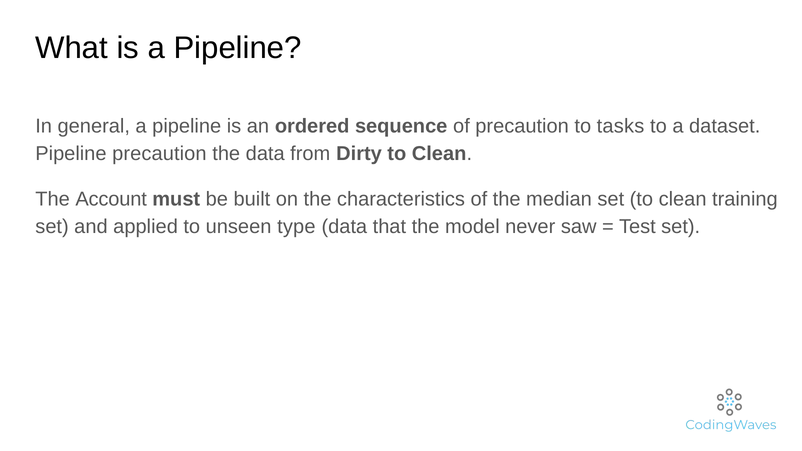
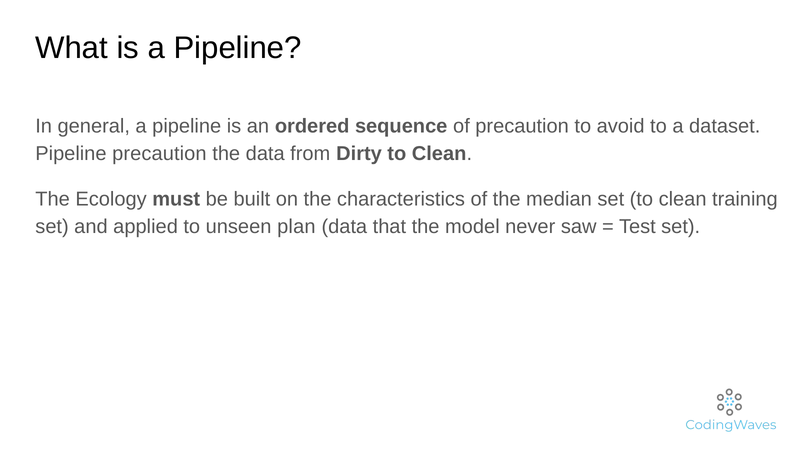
tasks: tasks -> avoid (621, 126)
Account: Account -> Ecology (111, 199)
type: type -> plan (296, 227)
